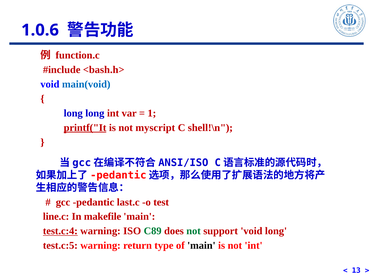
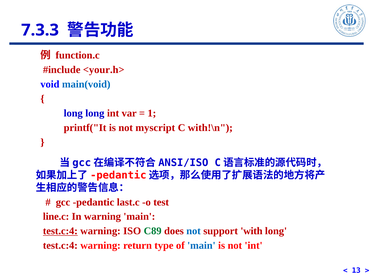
1.0.6: 1.0.6 -> 7.3.3 (40, 30)
<bash.h>: <bash.h> -> <your.h> (104, 70)
printf("It underline: present -> none (85, 128)
shell!\n: shell!\n -> with!\n (210, 128)
In makefile: makefile -> warning (102, 217)
not colour: green -> blue (194, 232)
support void: void -> with (252, 232)
test.c:5: test.c:5 -> test.c:4 (60, 246)
main colour: black -> blue (201, 246)
